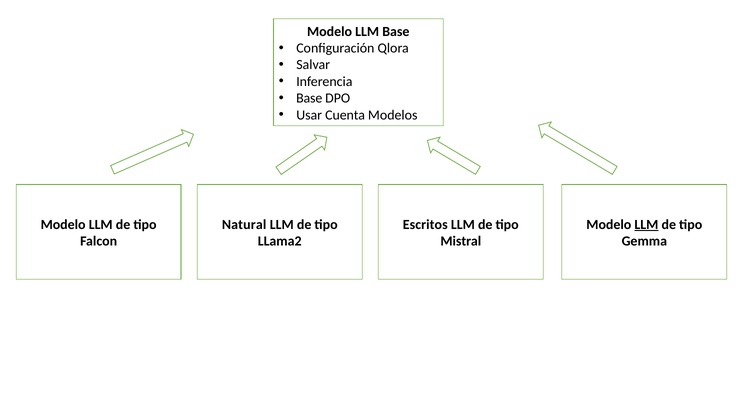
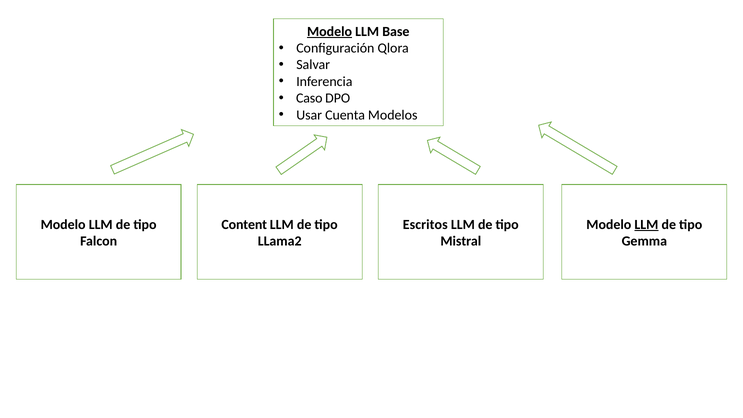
Modelo underline: none -> present (330, 31)
Base: Base -> Caso (309, 98)
Natural: Natural -> Content (244, 225)
